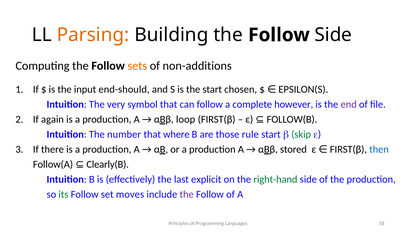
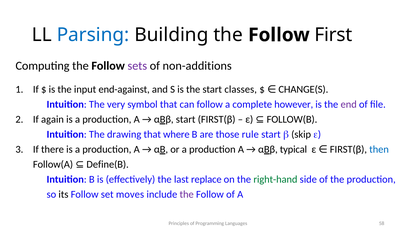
Parsing colour: orange -> blue (93, 35)
Follow Side: Side -> First (333, 35)
sets colour: orange -> purple (137, 66)
end-should: end-should -> end-against (124, 90)
chosen: chosen -> classes (241, 90)
EPSILON(S: EPSILON(S -> CHANGE(S (303, 90)
αBβ loop: loop -> start (186, 119)
number: number -> drawing (124, 134)
skip colour: green -> black (301, 134)
stored: stored -> typical (293, 149)
Clearly(B: Clearly(B -> Define(B (108, 164)
explicit: explicit -> replace (206, 179)
its colour: green -> black (63, 194)
